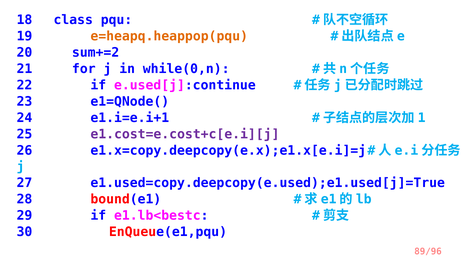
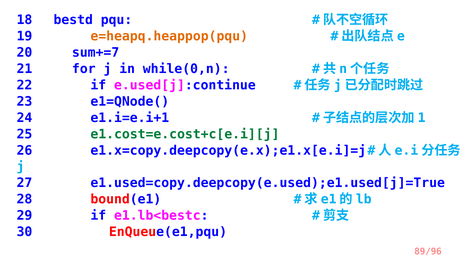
class: class -> bestd (73, 20)
sum+=2: sum+=2 -> sum+=7 (96, 53)
e1.cost=e.cost+c[e.i][j colour: purple -> green (185, 134)
